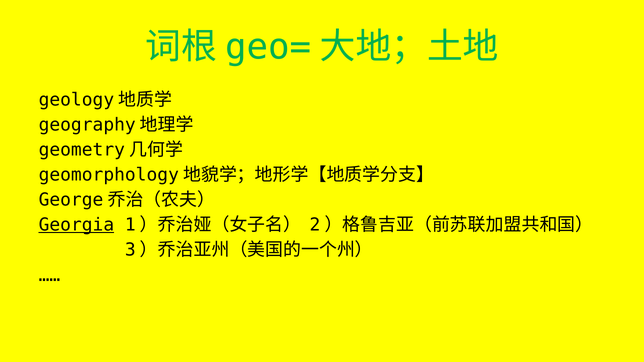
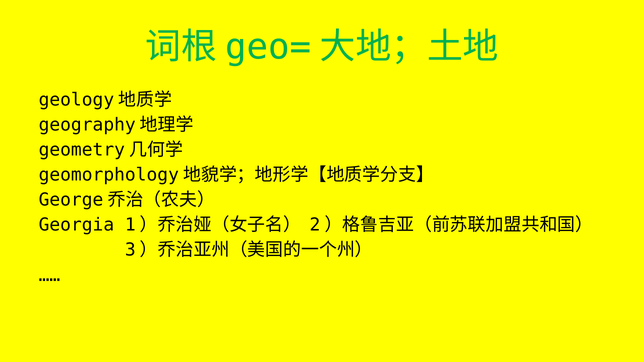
Georgia underline: present -> none (76, 225)
